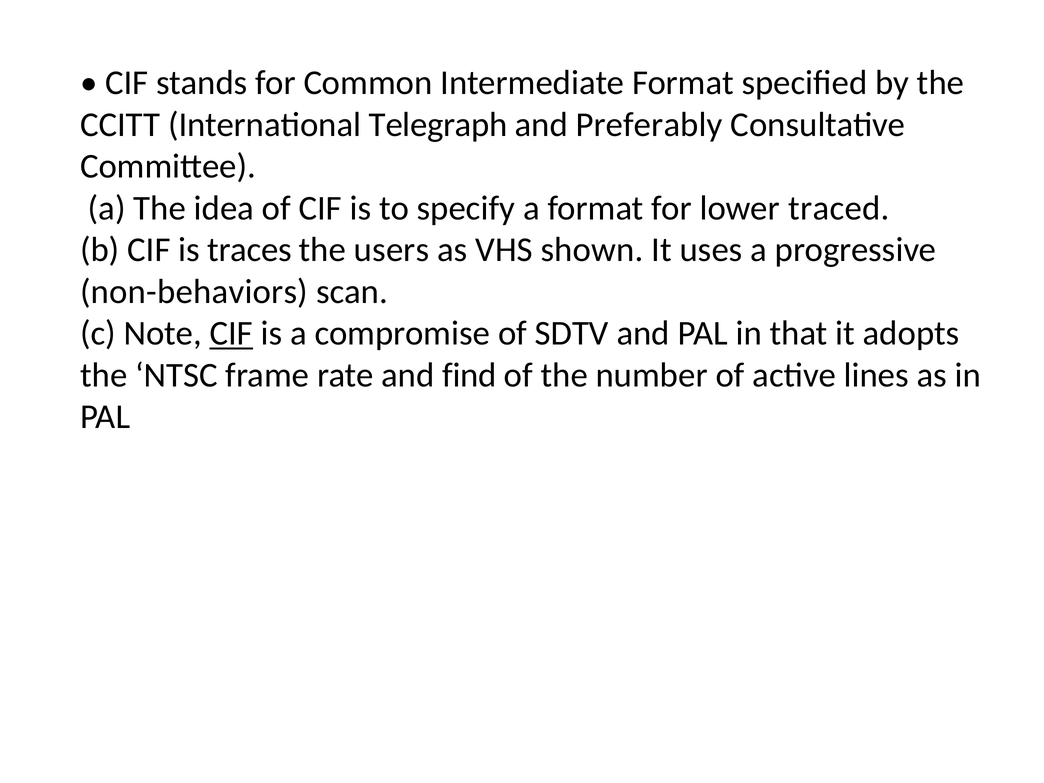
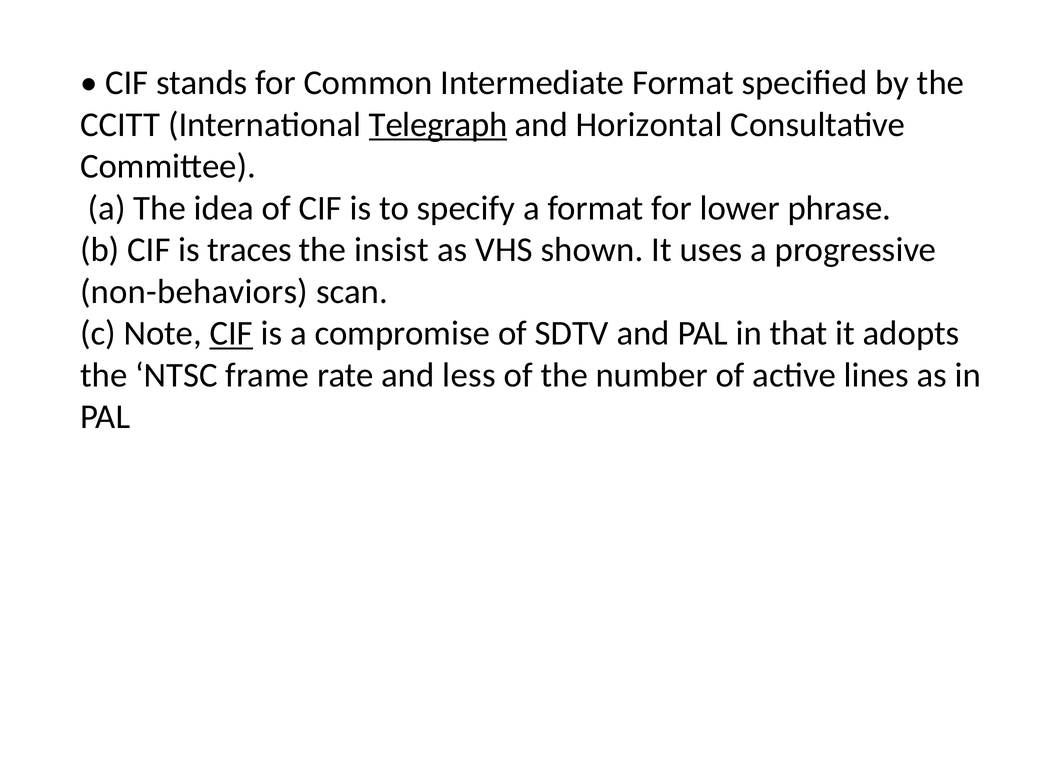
Telegraph underline: none -> present (438, 125)
Preferably: Preferably -> Horizontal (649, 125)
traced: traced -> phrase (839, 208)
users: users -> insist (391, 250)
find: find -> less (469, 375)
